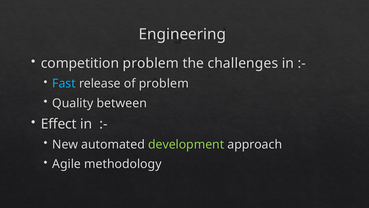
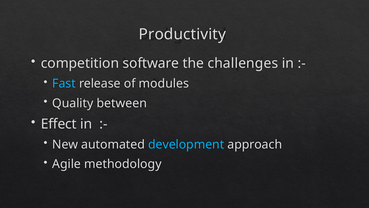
Engineering: Engineering -> Productivity (182, 34)
competition problem: problem -> software (151, 63)
of problem: problem -> modules (164, 83)
development colour: light green -> light blue (186, 144)
